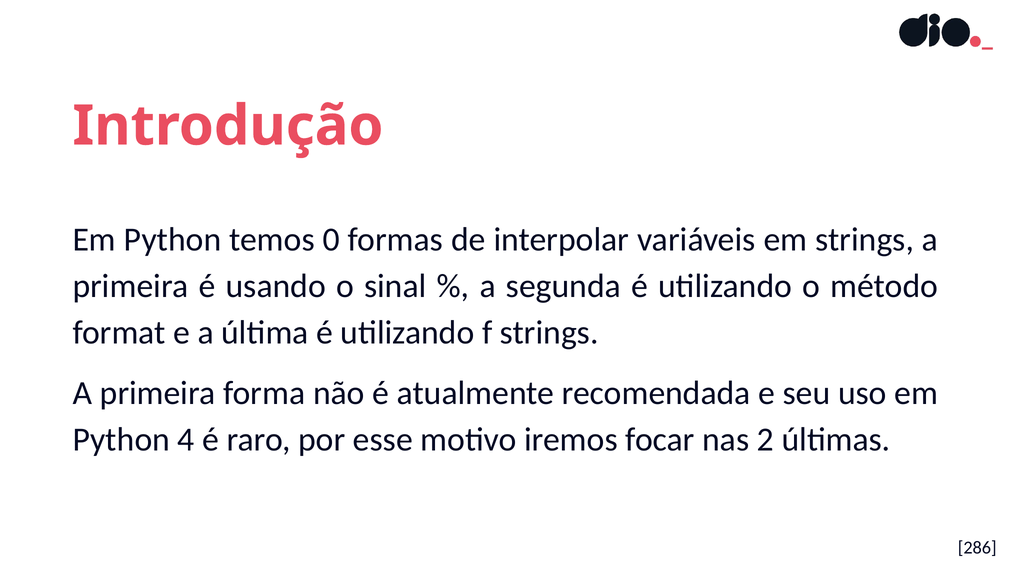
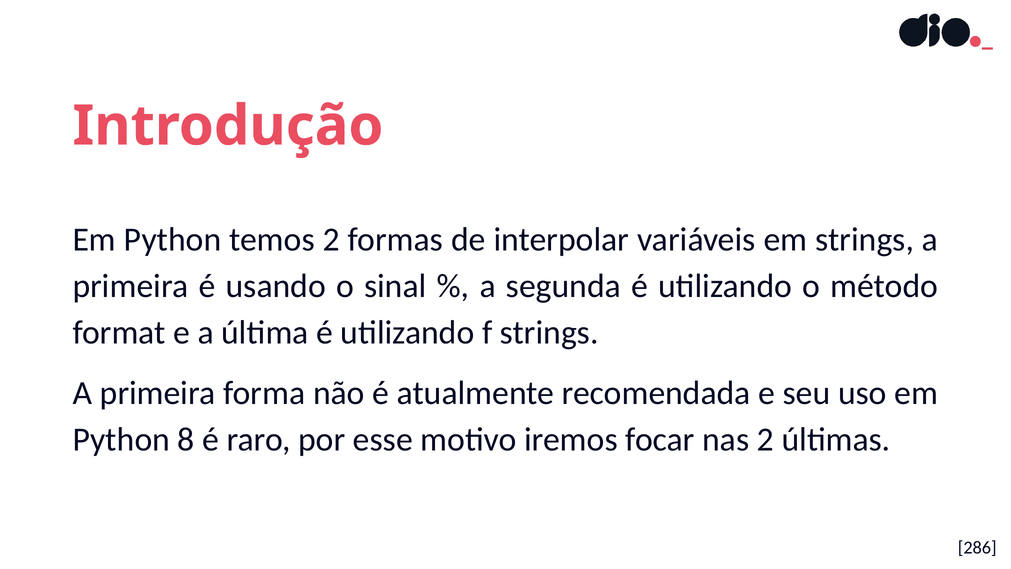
temos 0: 0 -> 2 (331, 240)
4: 4 -> 8 (186, 440)
